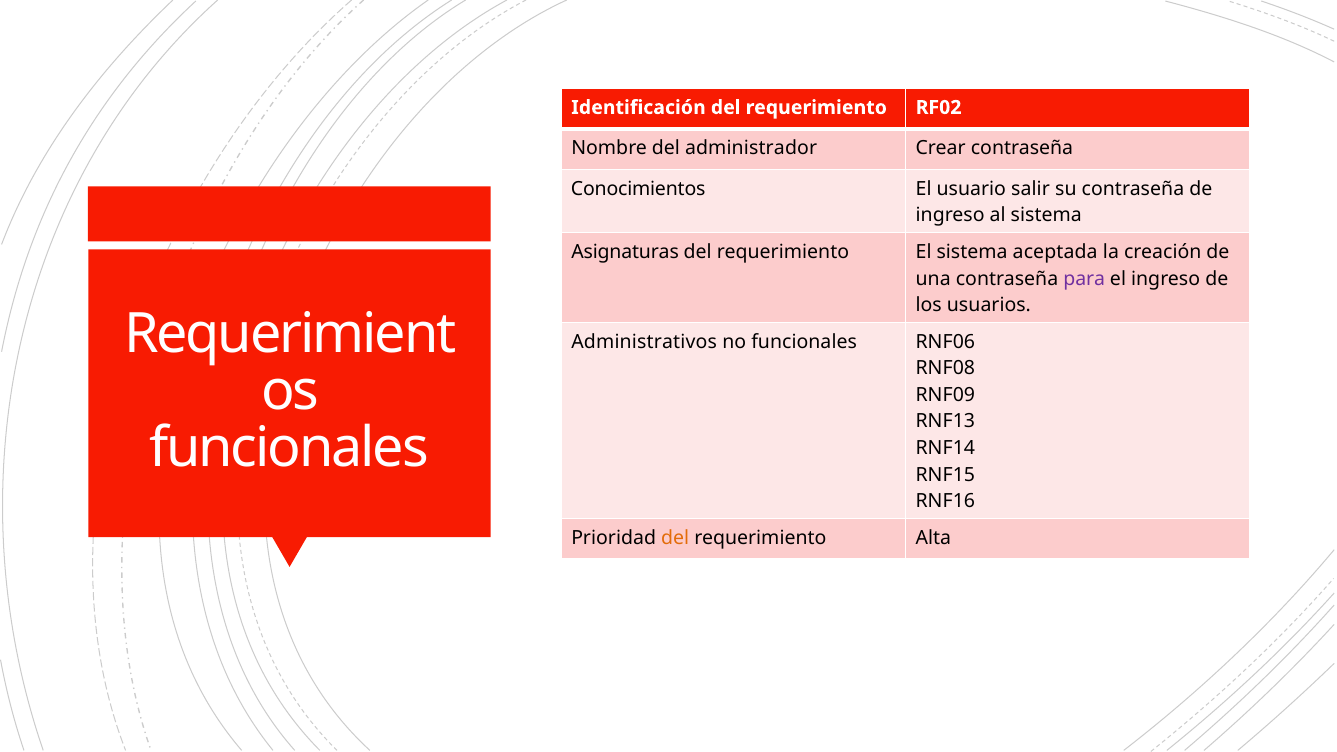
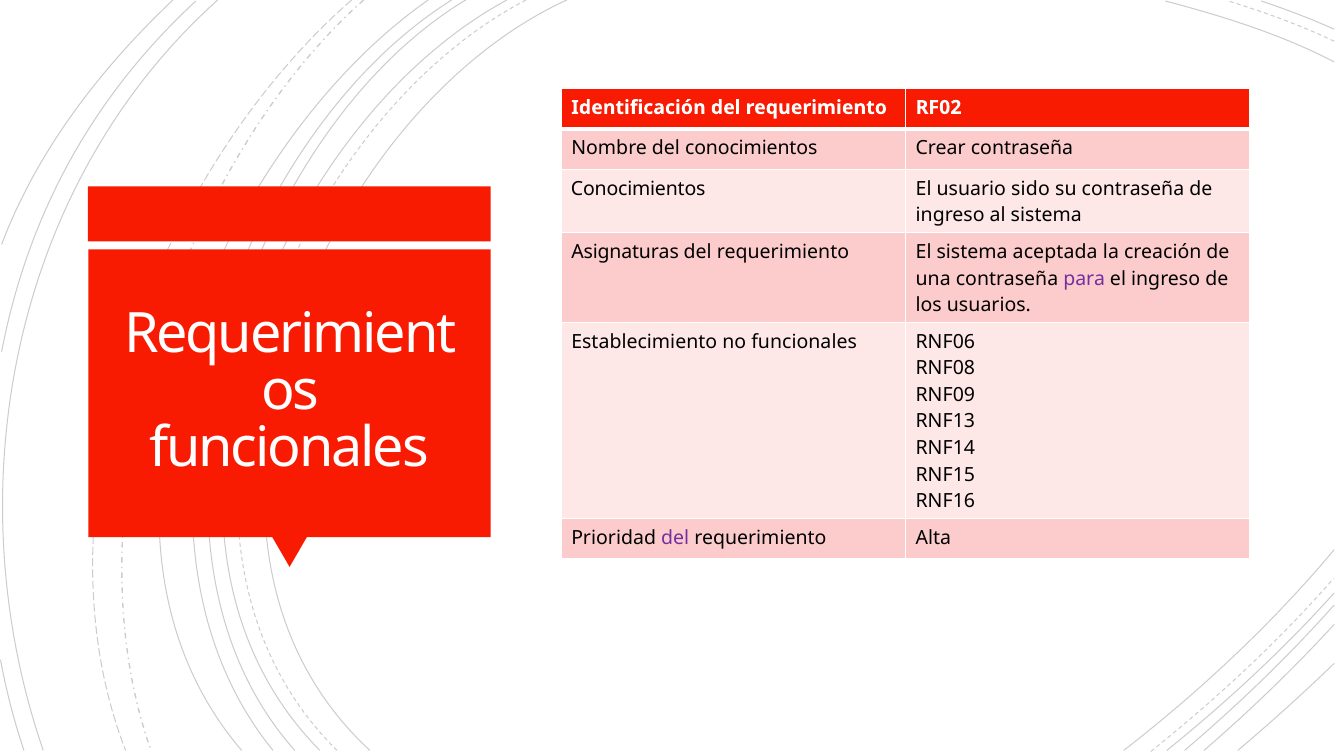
del administrador: administrador -> conocimientos (751, 148)
salir: salir -> sido (1030, 189)
Administrativos: Administrativos -> Establecimiento (644, 342)
del colour: orange -> purple (675, 538)
